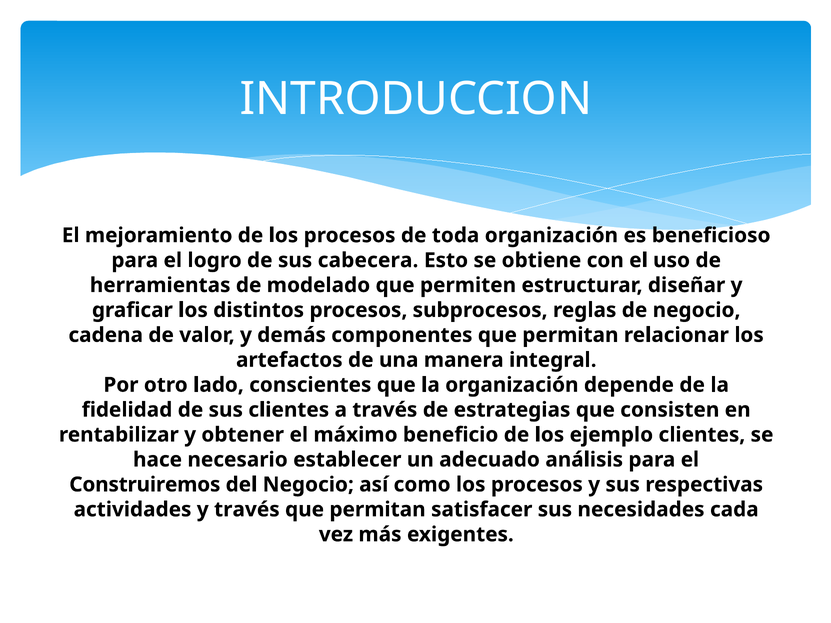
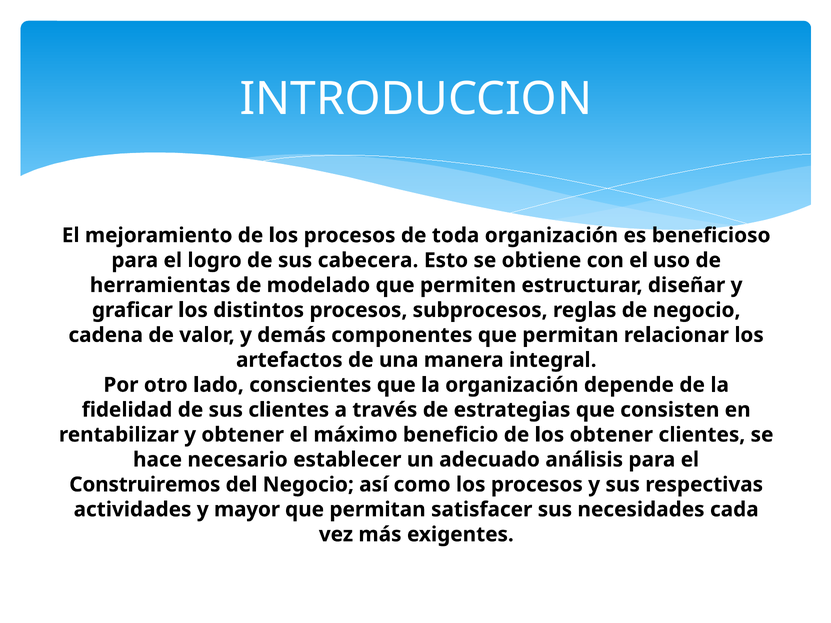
los ejemplo: ejemplo -> obtener (611, 435)
y través: través -> mayor (247, 510)
